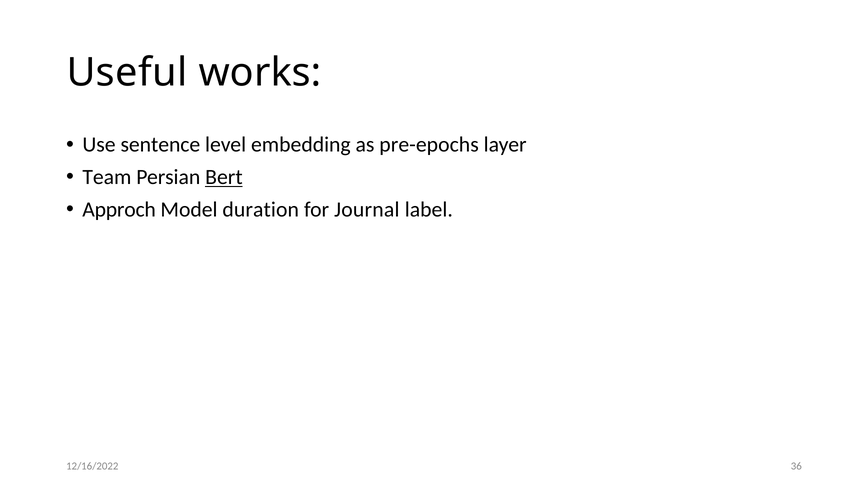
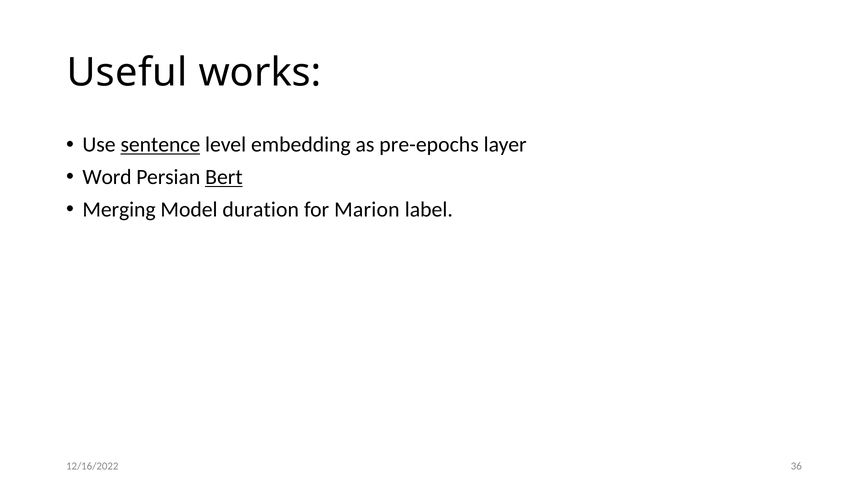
sentence underline: none -> present (160, 145)
Team: Team -> Word (107, 177)
Approch: Approch -> Merging (119, 210)
Journal: Journal -> Marion (367, 210)
